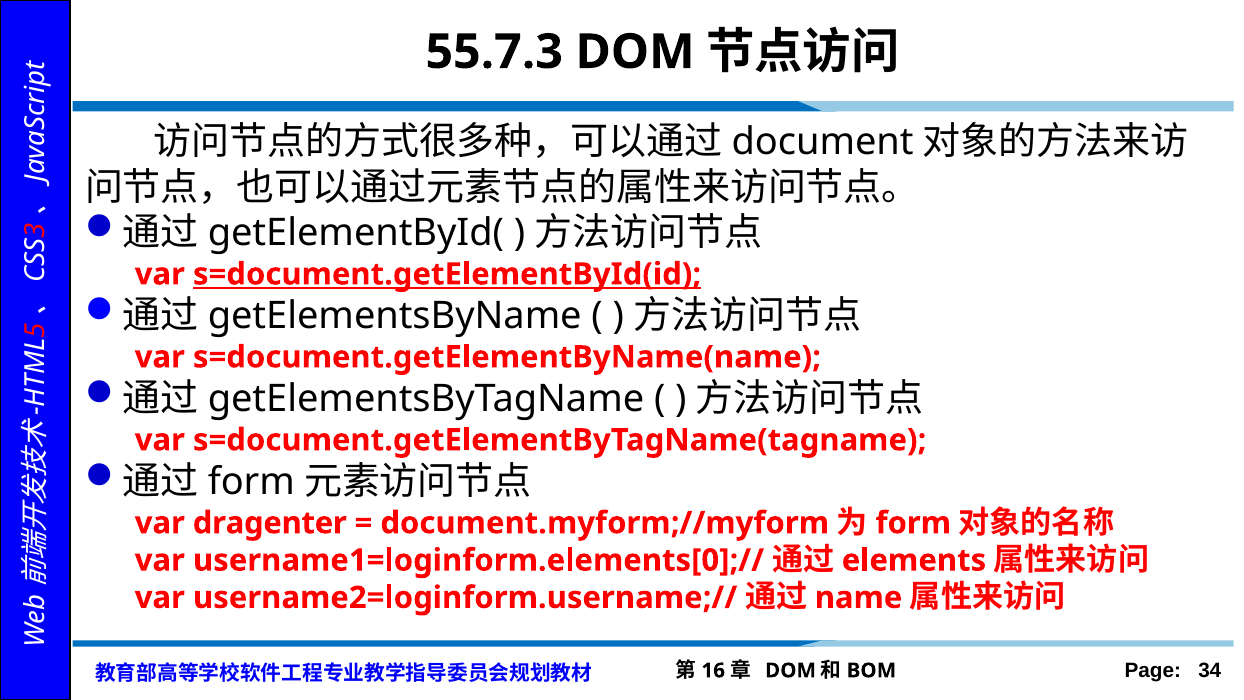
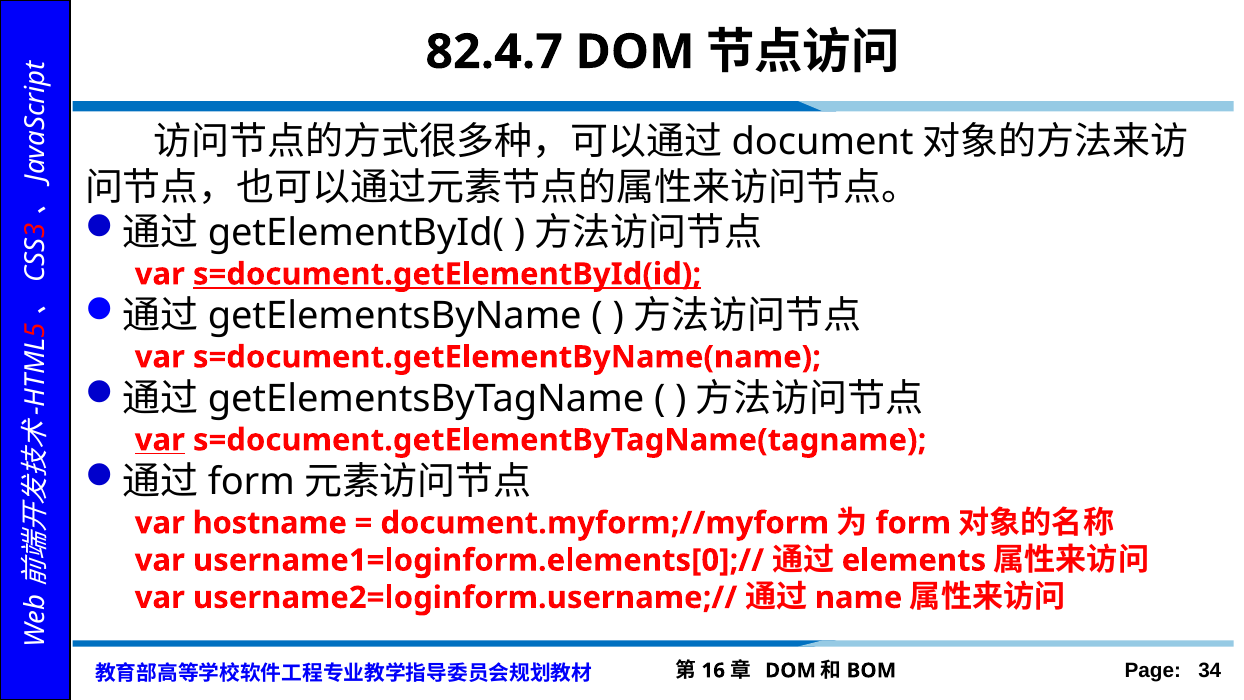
55.7.3: 55.7.3 -> 82.4.7 (494, 52)
var underline: none -> present (160, 440)
dragenter: dragenter -> hostname (270, 523)
